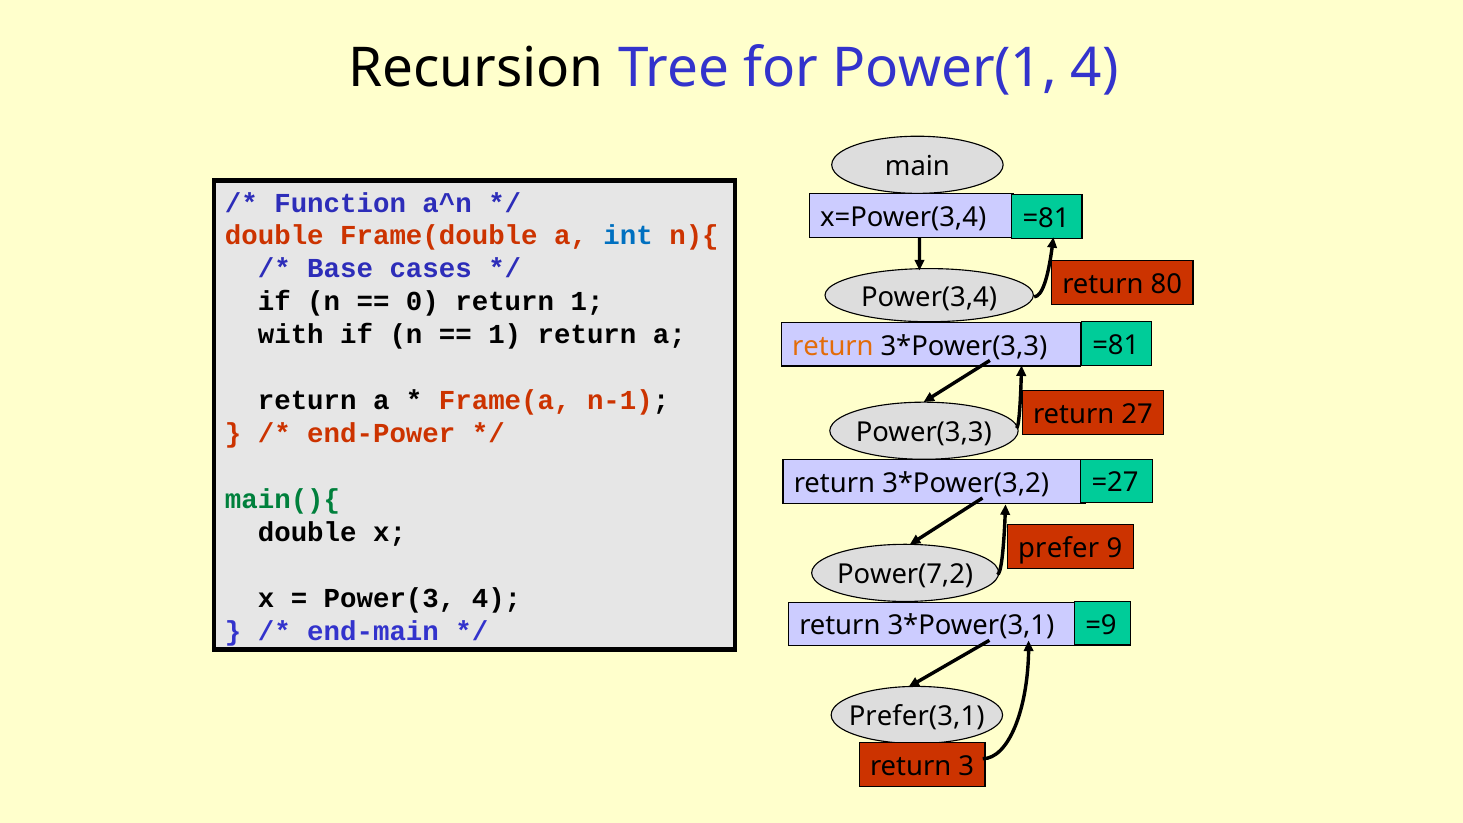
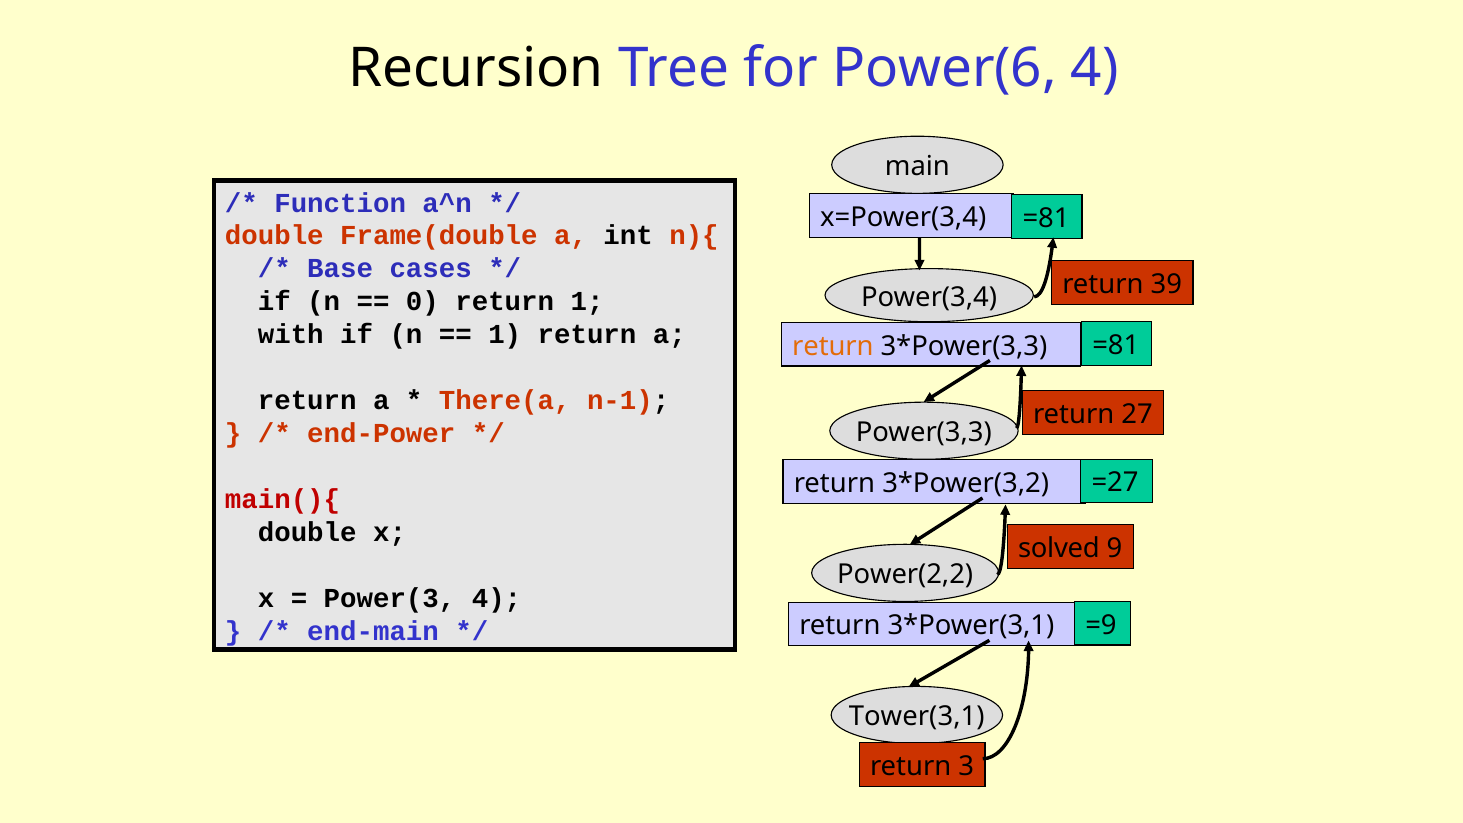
Power(1: Power(1 -> Power(6 (945, 68)
int colour: blue -> black (628, 236)
80: 80 -> 39 (1166, 284)
Frame(a: Frame(a -> There(a (505, 401)
main(){ colour: green -> red (283, 499)
prefer: prefer -> solved (1059, 549)
Power(7,2: Power(7,2 -> Power(2,2 (905, 575)
Prefer(3,1: Prefer(3,1 -> Tower(3,1 (917, 717)
